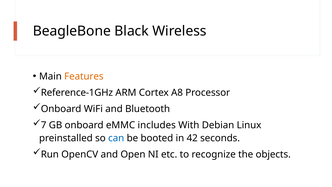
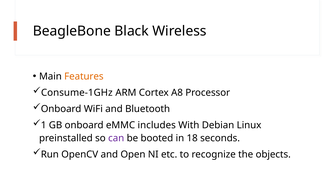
Reference-1GHz: Reference-1GHz -> Consume-1GHz (77, 93)
7: 7 -> 1 (44, 125)
can colour: blue -> purple (116, 138)
42: 42 -> 18 (192, 138)
